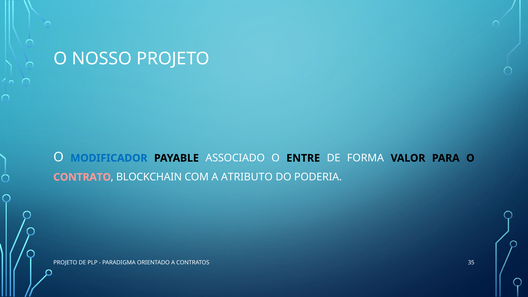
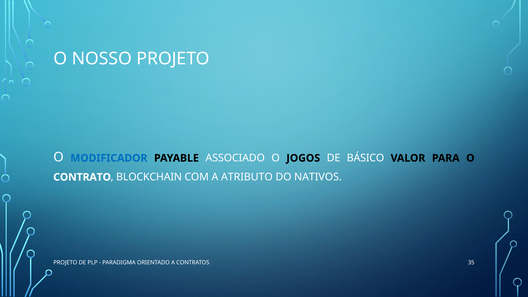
ENTRE: ENTRE -> JOGOS (303, 158)
FORMA: FORMA -> BÁSICO (366, 158)
CONTRATO colour: pink -> white (82, 177)
PODERIA: PODERIA -> NATIVOS (318, 177)
